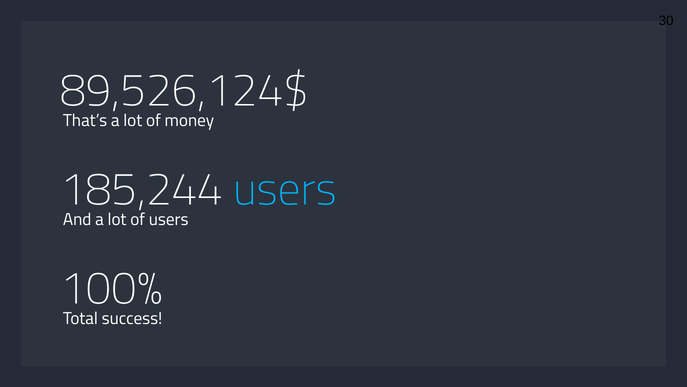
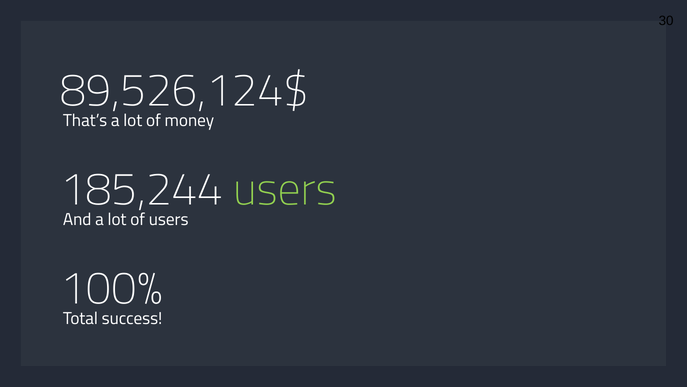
users colour: light blue -> light green (285, 189)
